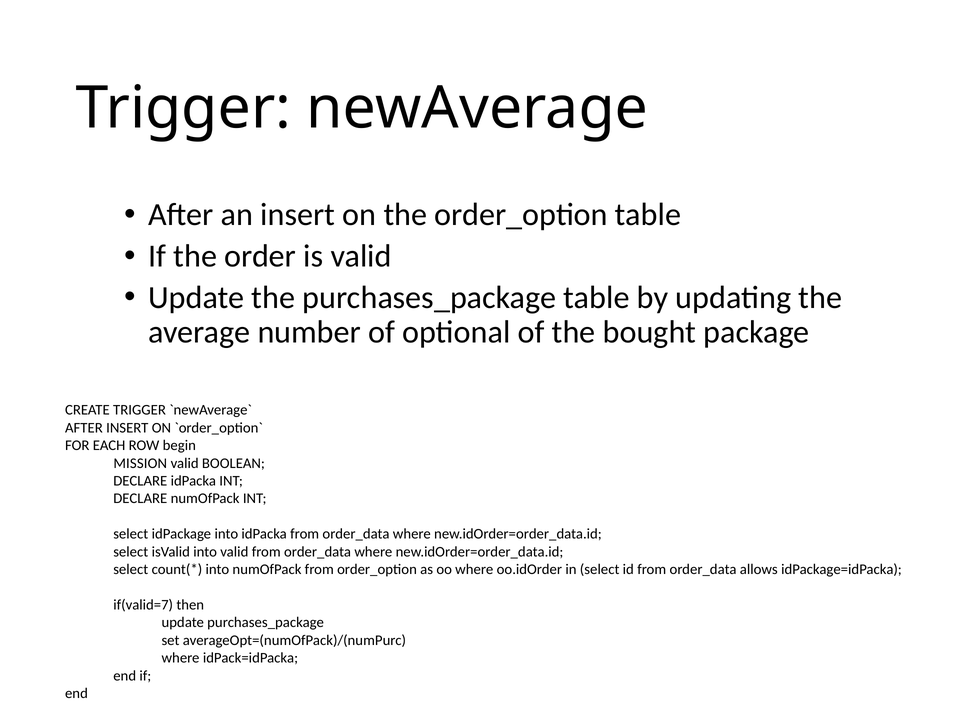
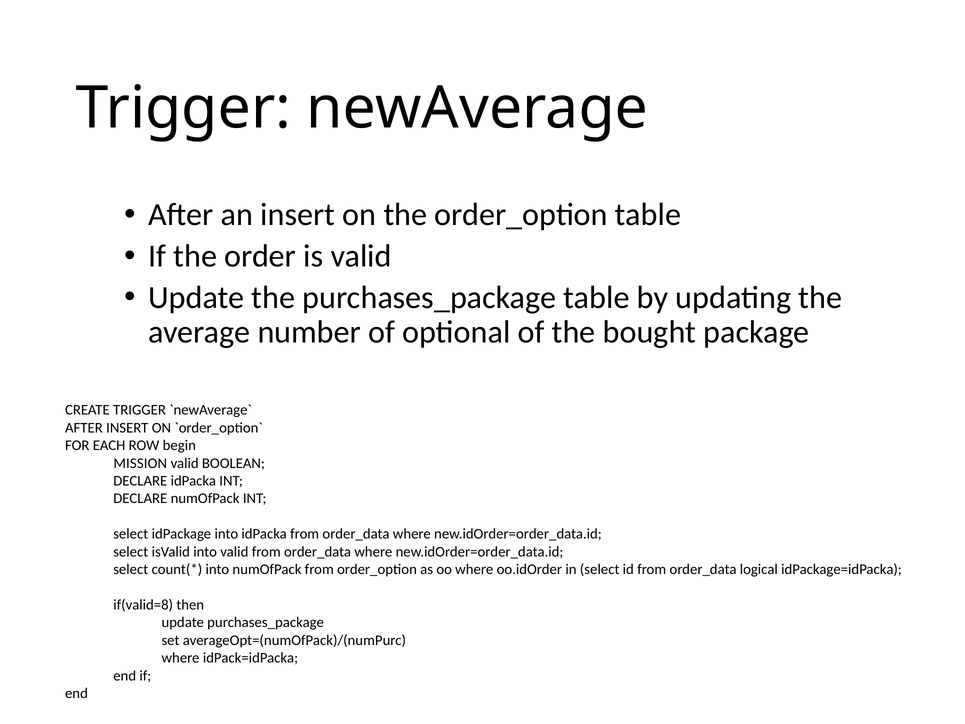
allows: allows -> logical (759, 569)
if(valid=7: if(valid=7 -> if(valid=8 (143, 605)
